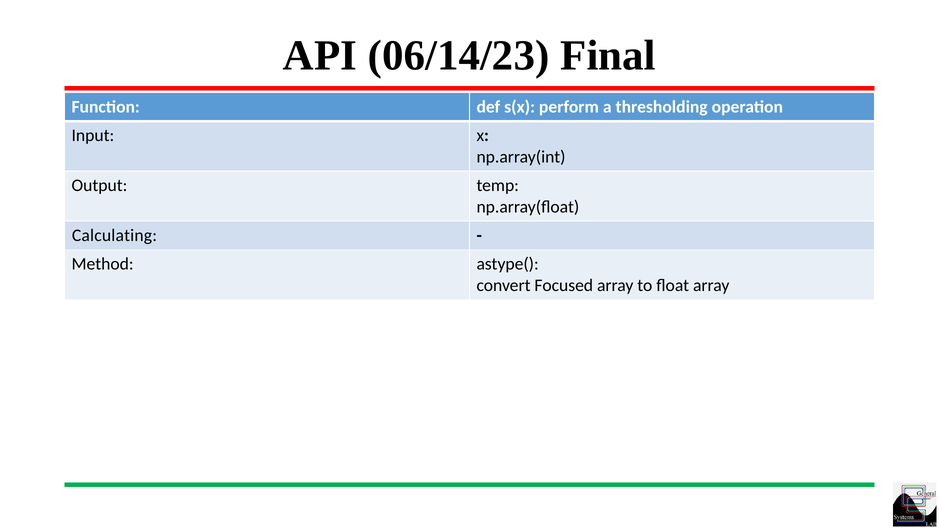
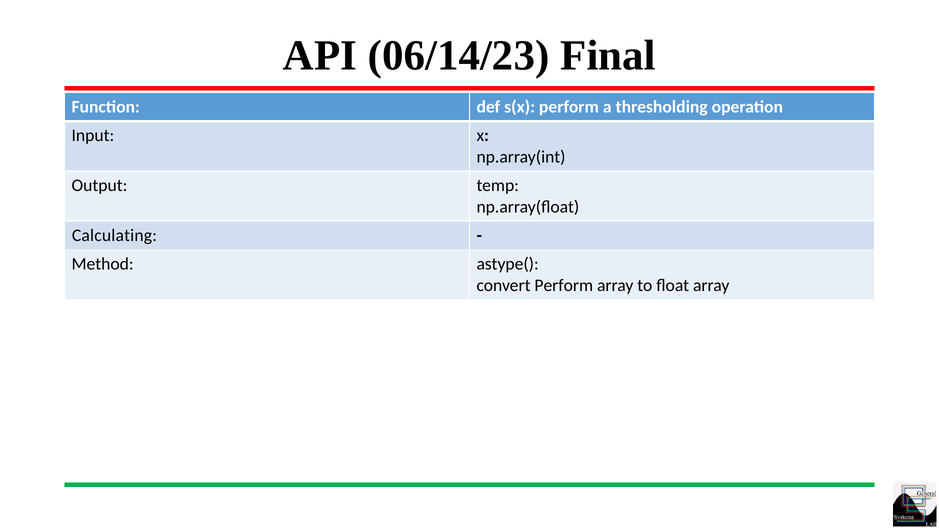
convert Focused: Focused -> Perform (564, 286)
